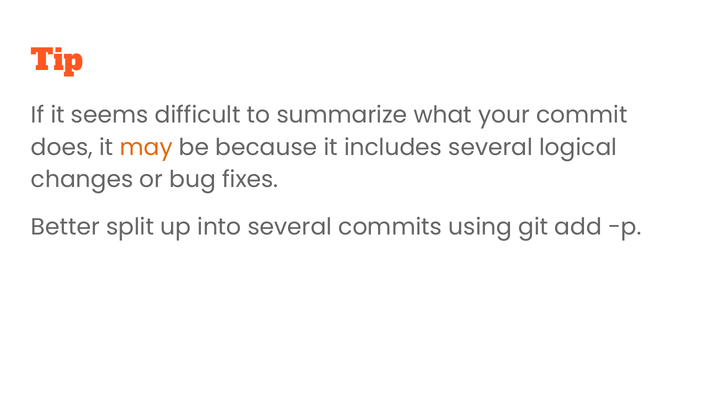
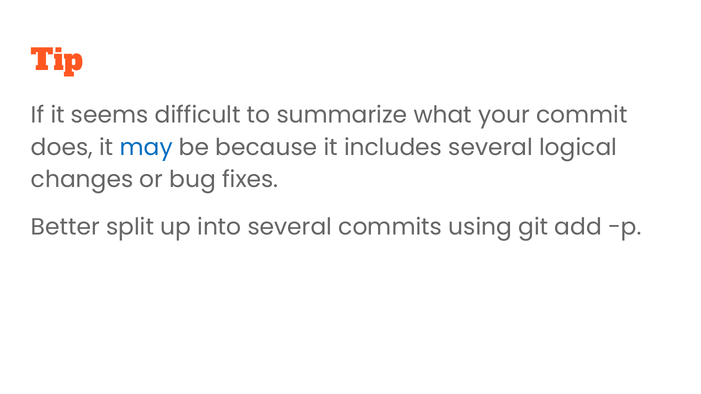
may colour: orange -> blue (146, 147)
